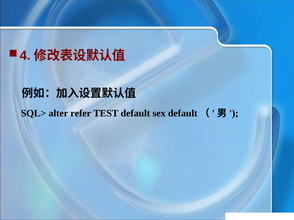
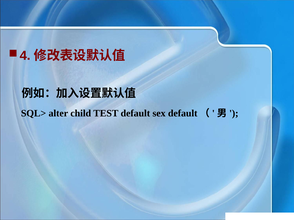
refer: refer -> child (81, 114)
